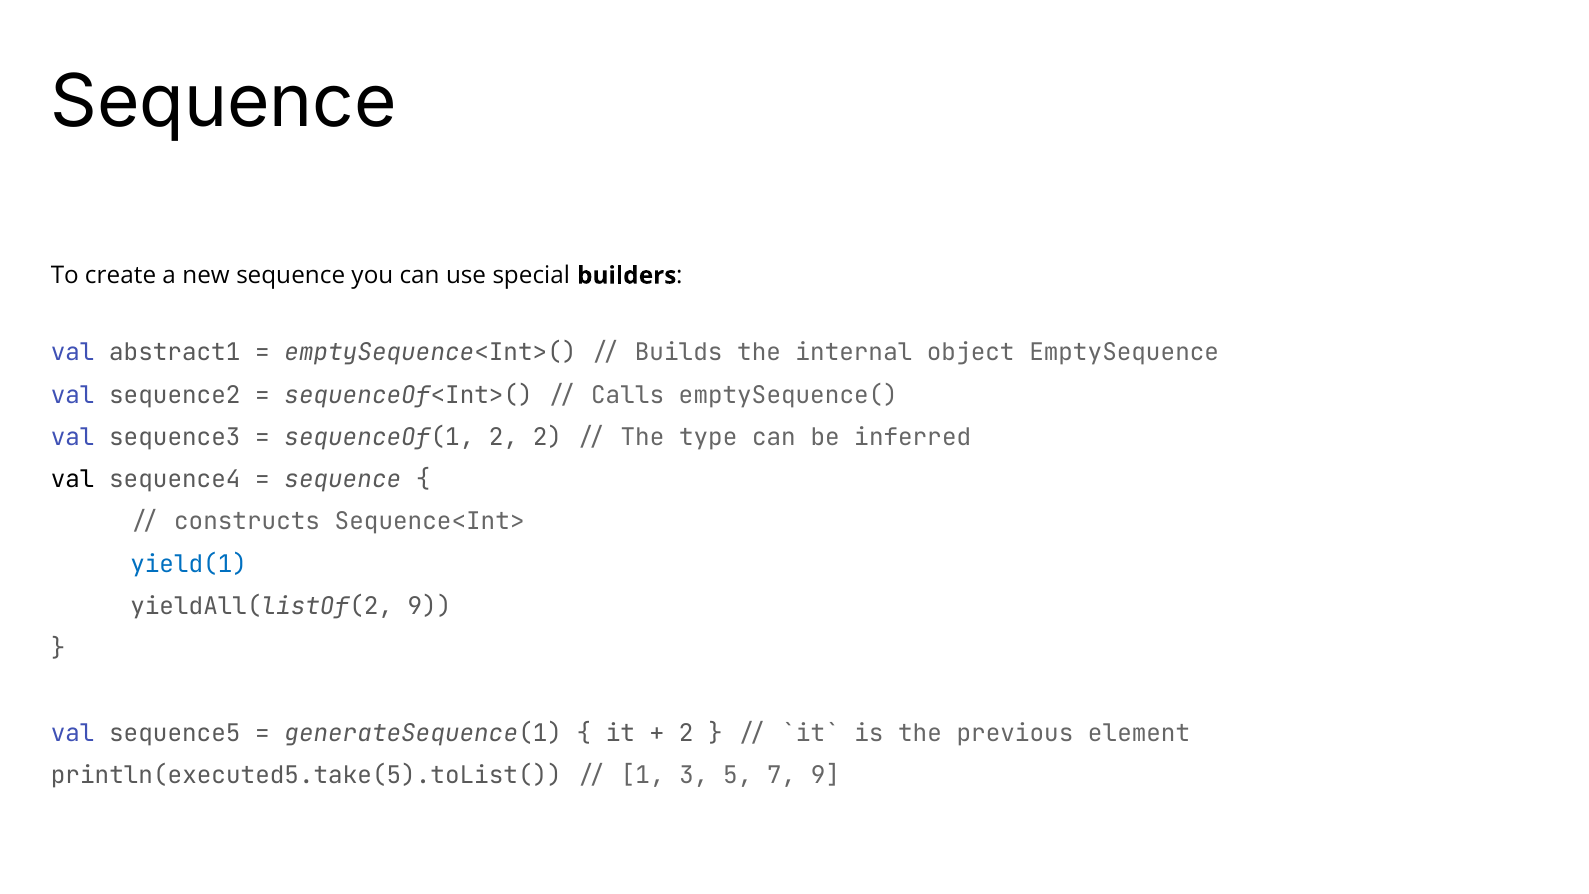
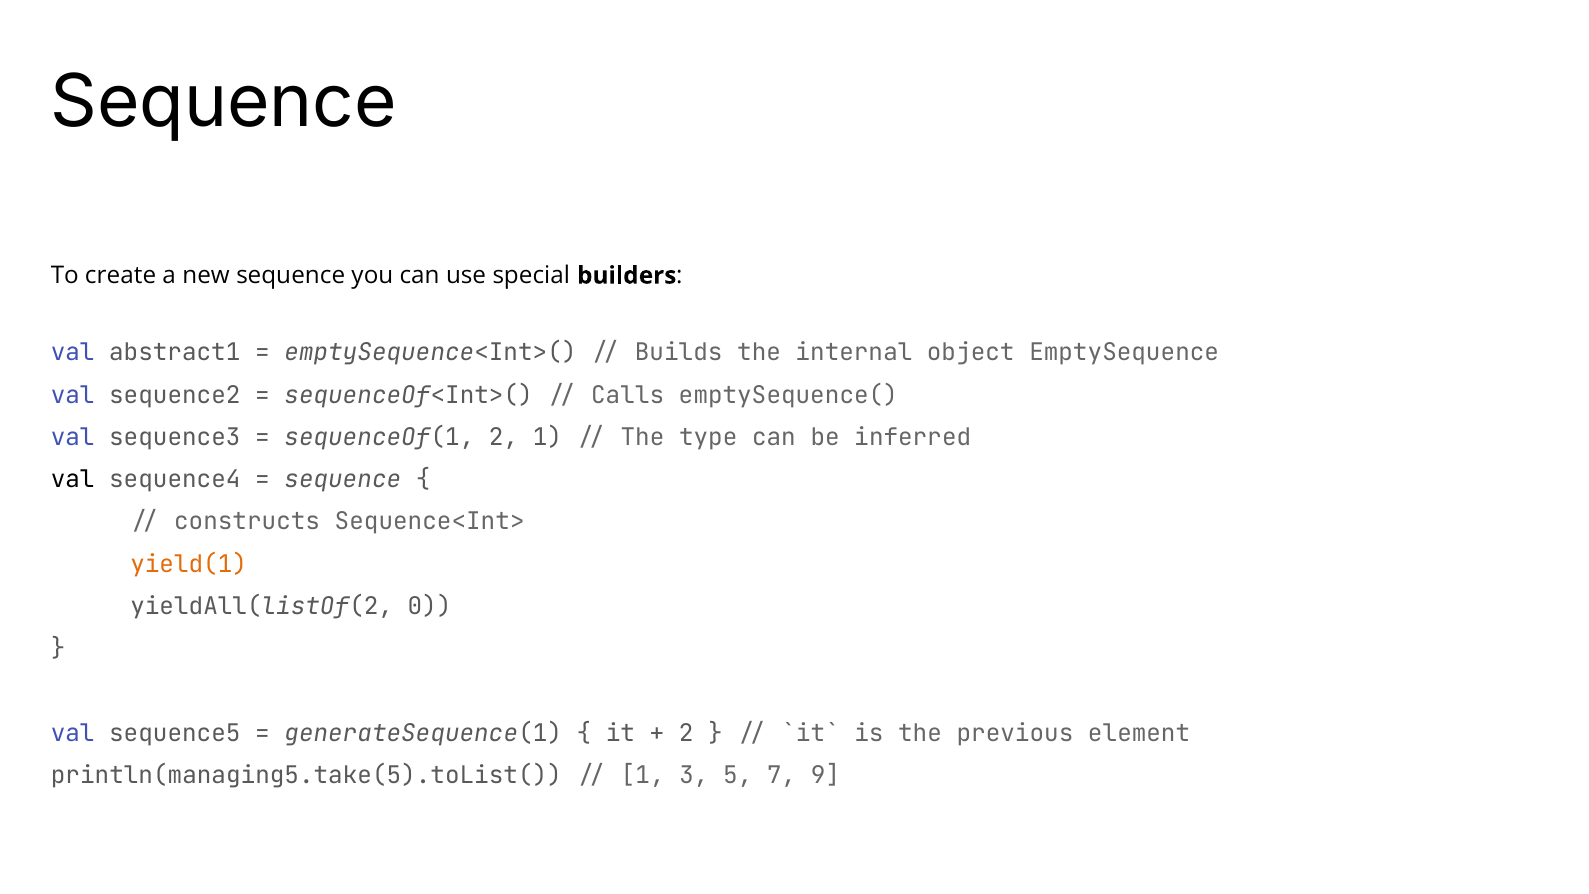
2 2: 2 -> 1 (547, 437)
yield(1 colour: blue -> orange (189, 564)
yieldAll(listOf(2 9: 9 -> 0 (429, 606)
println(executed5.take(5).toList(: println(executed5.take(5).toList( -> println(managing5.take(5).toList( (306, 776)
